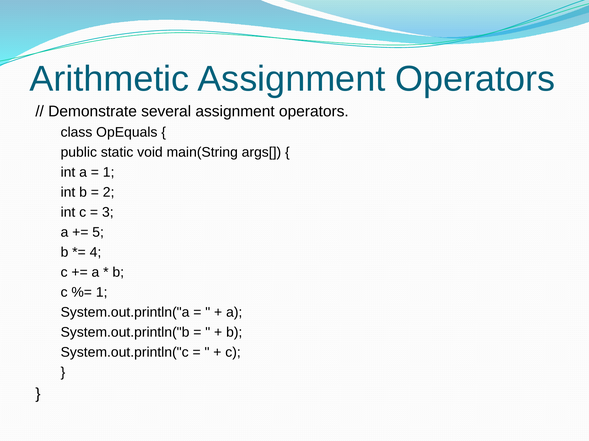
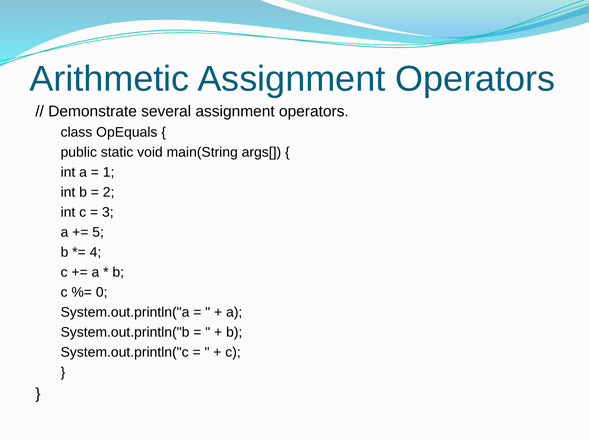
1: 1 -> 0 (102, 293)
